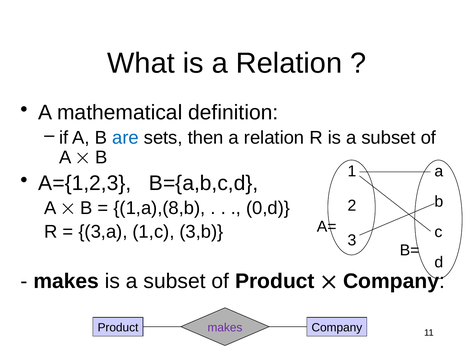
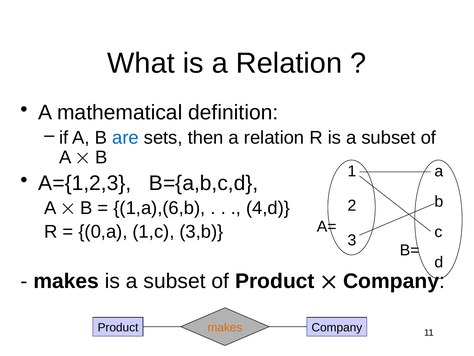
1,a),(8,b: 1,a),(8,b -> 1,a),(6,b (159, 208)
0,d: 0,d -> 4,d (268, 208)
3,a: 3,a -> 0,a (103, 232)
makes colour: purple -> orange (225, 327)
